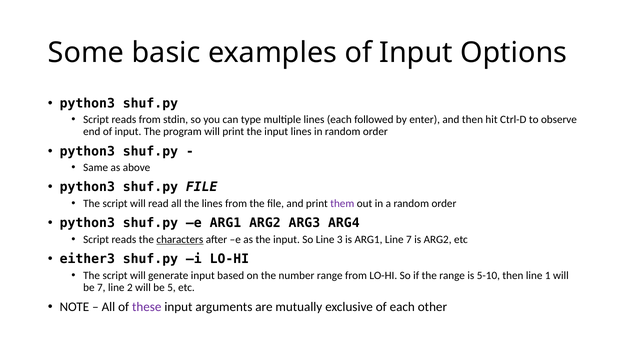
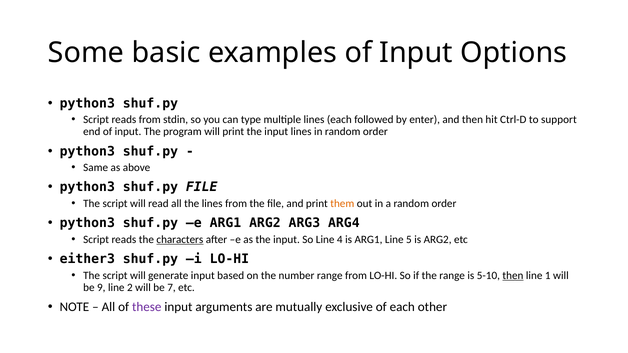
observe: observe -> support (559, 120)
them colour: purple -> orange (342, 204)
3: 3 -> 4 (340, 240)
Line 7: 7 -> 5 (409, 240)
then underline: none -> present (513, 276)
be 7: 7 -> 9 (101, 288)
5: 5 -> 7 (171, 288)
